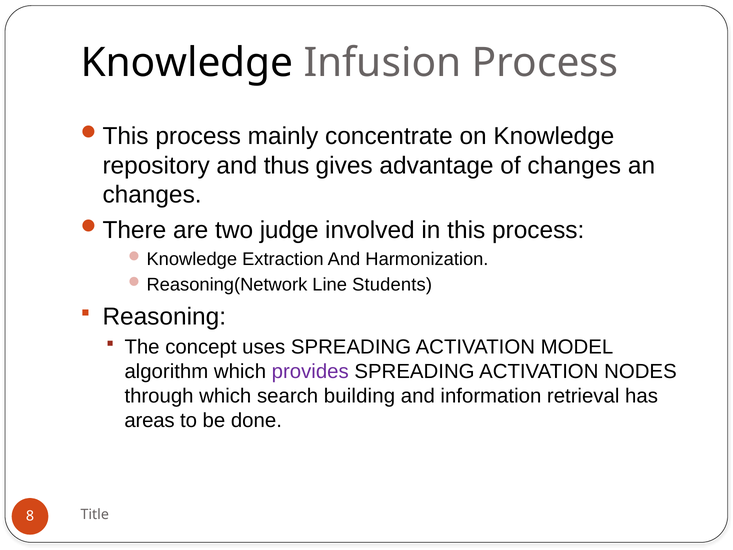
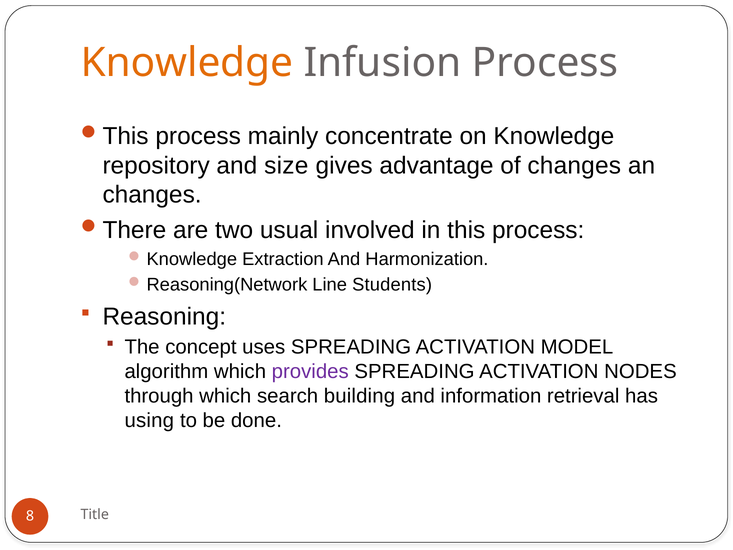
Knowledge colour: black -> orange (187, 63)
thus: thus -> size (286, 165)
judge: judge -> usual (289, 230)
areas: areas -> using (149, 420)
